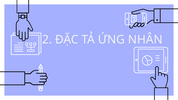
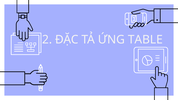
NHÂN: NHÂN -> TABLE (145, 40)
